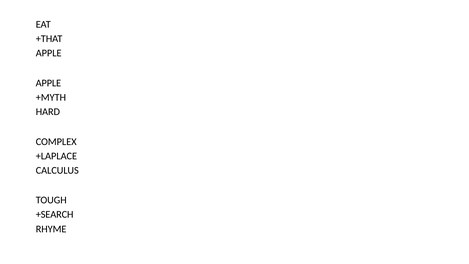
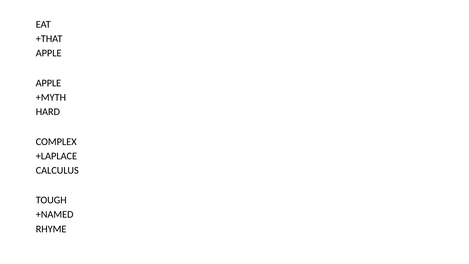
+SEARCH: +SEARCH -> +NAMED (55, 214)
